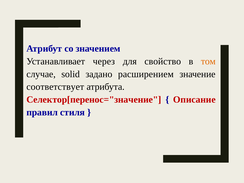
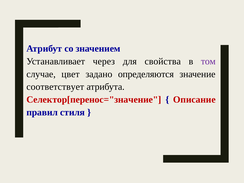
свойство: свойство -> свойства (163, 61)
том colour: orange -> purple (208, 61)
solid: solid -> цвет (71, 74)
расширением: расширением -> определяются (146, 74)
